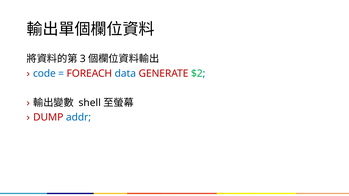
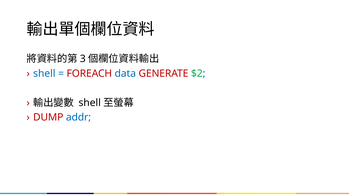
code: code -> shell (44, 74)
